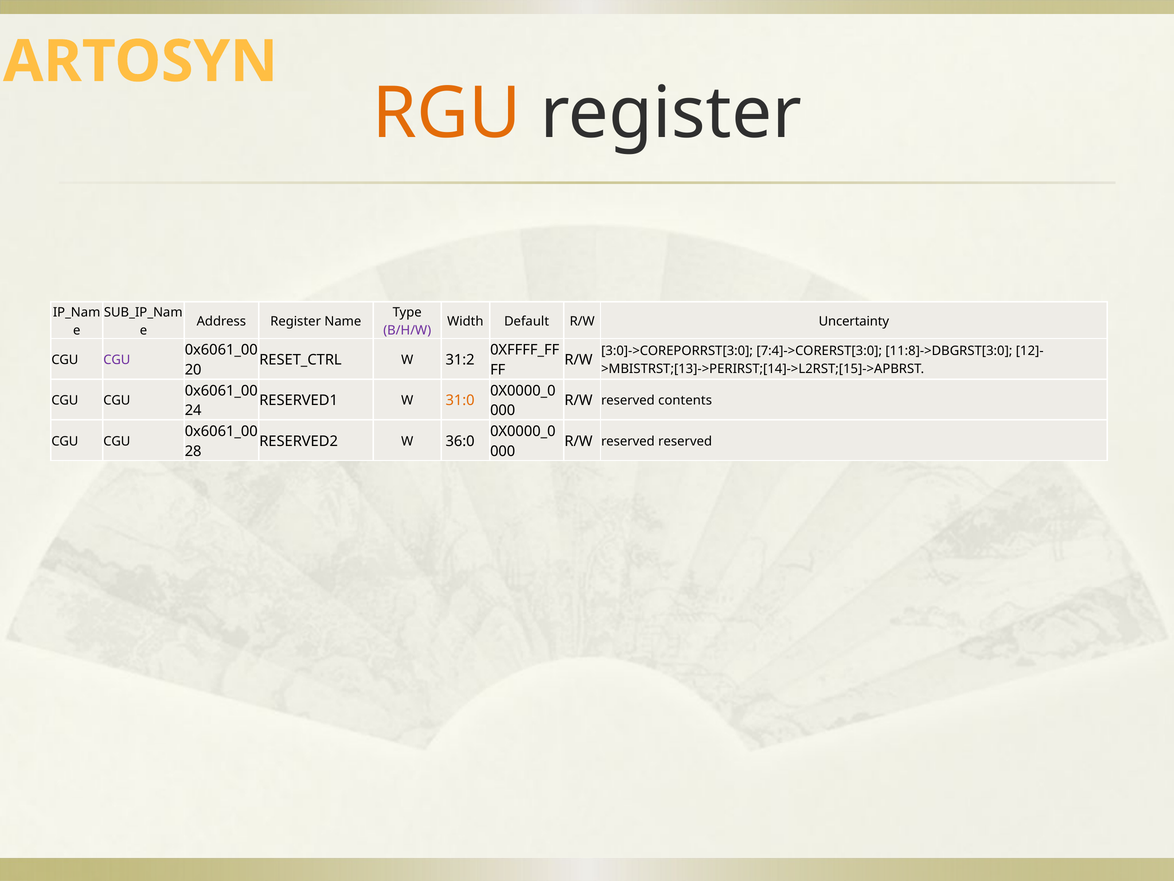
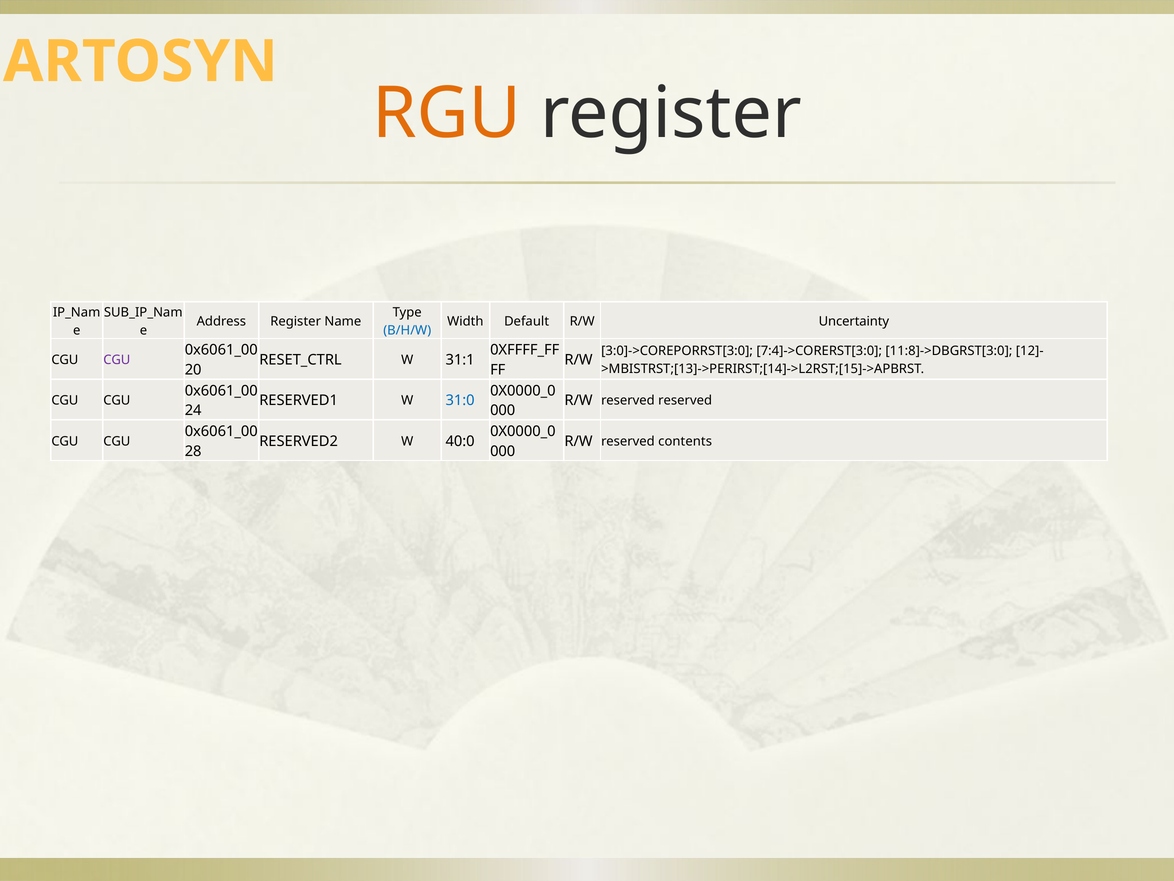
B/H/W colour: purple -> blue (407, 330)
31:2: 31:2 -> 31:1 (460, 360)
31:0 colour: orange -> blue (460, 400)
reserved contents: contents -> reserved (685, 400)
36:0: 36:0 -> 40:0 (460, 441)
reserved reserved: reserved -> contents (685, 441)
